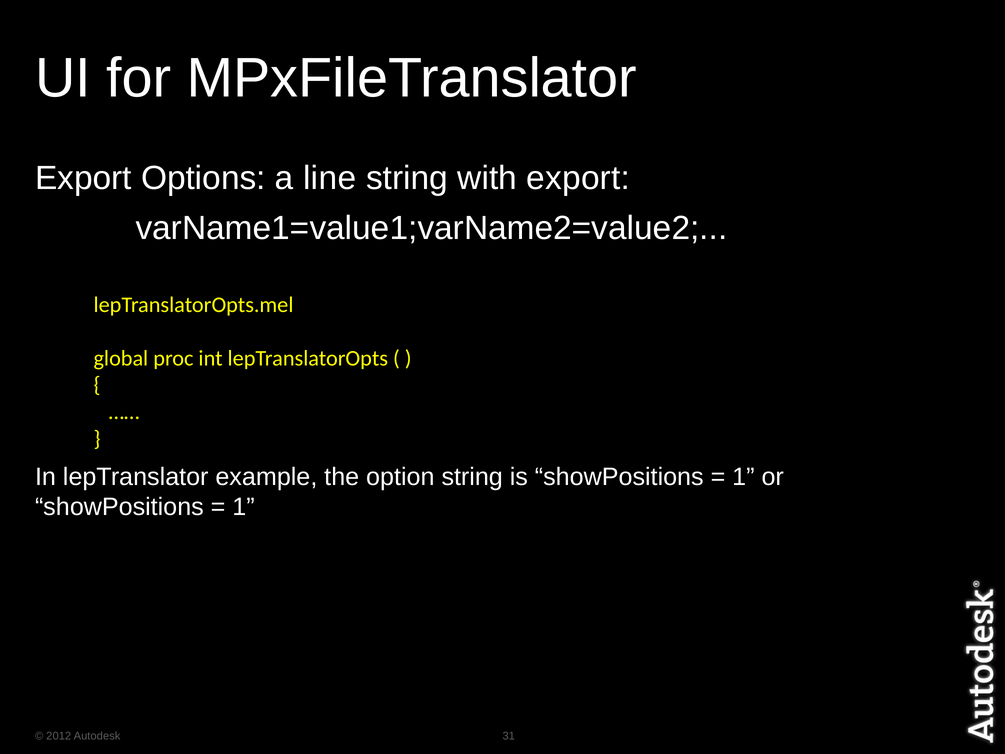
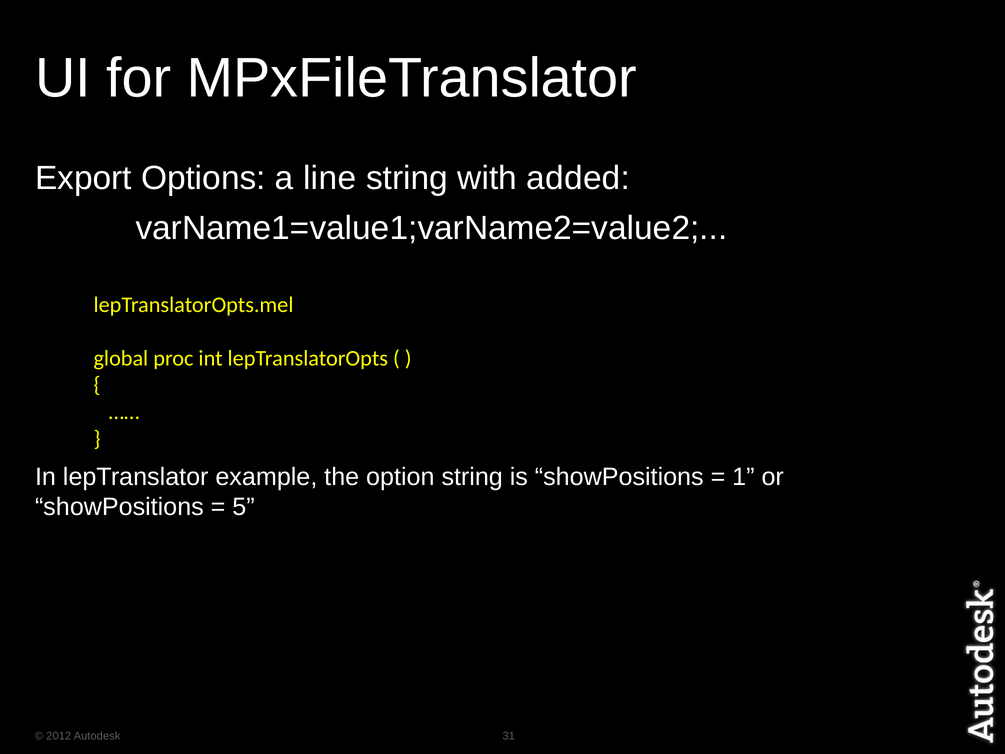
with export: export -> added (578, 178)
1: 1 -> 5 (243, 507)
